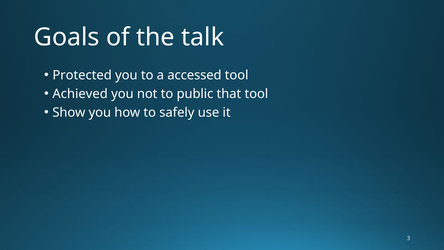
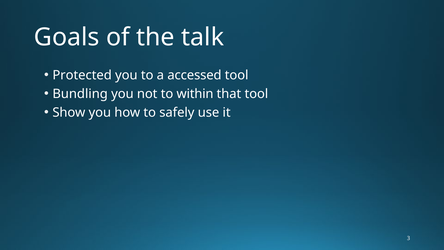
Achieved: Achieved -> Bundling (80, 94)
public: public -> within (195, 94)
